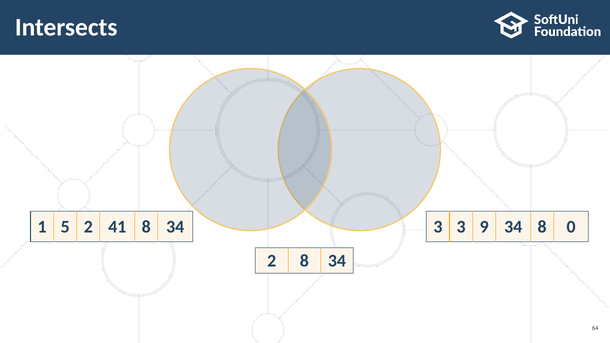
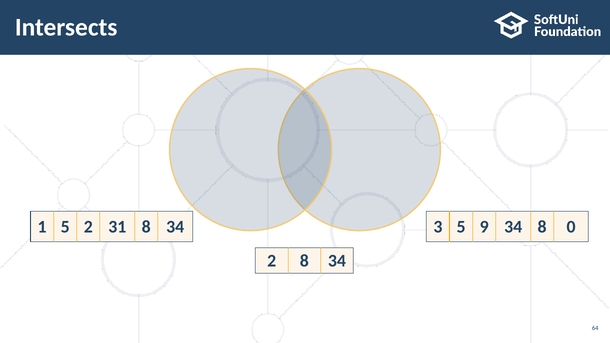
41: 41 -> 31 (117, 227)
3 3: 3 -> 5 (461, 227)
